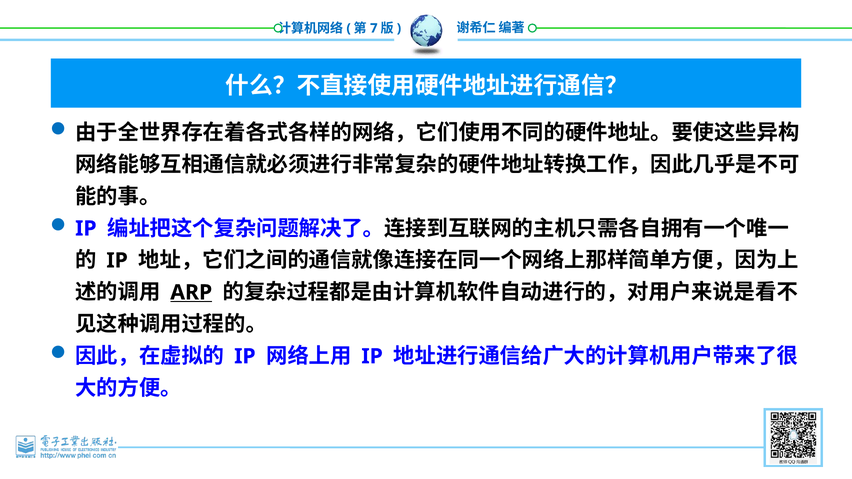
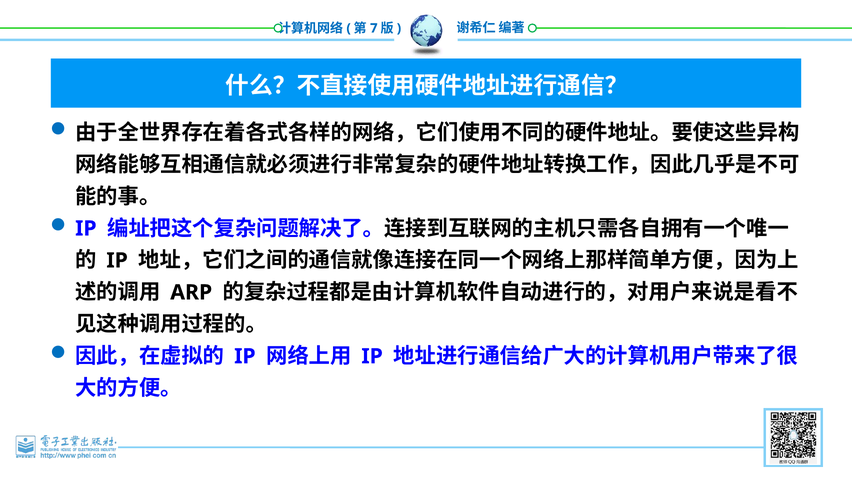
ARP underline: present -> none (191, 293)
